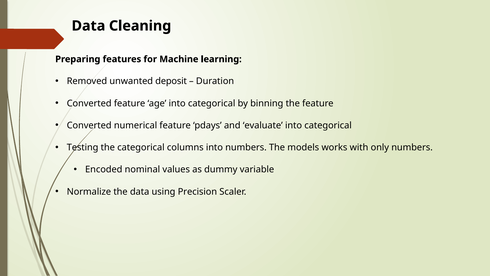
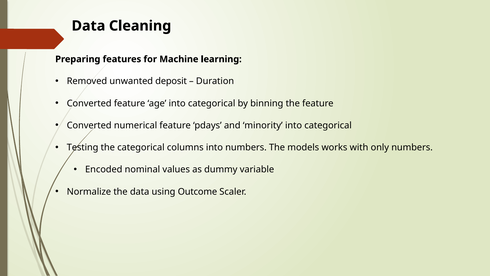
evaluate: evaluate -> minority (263, 125)
Precision: Precision -> Outcome (197, 191)
